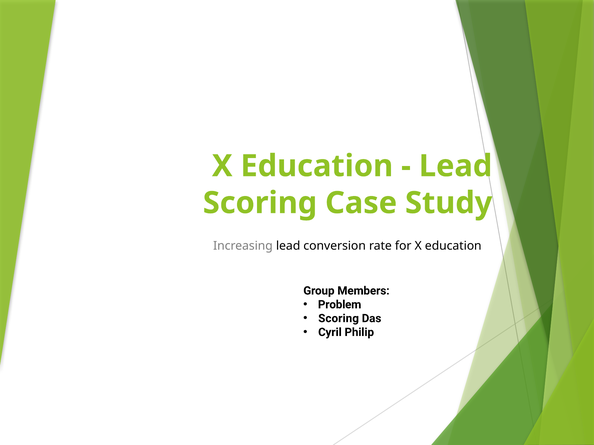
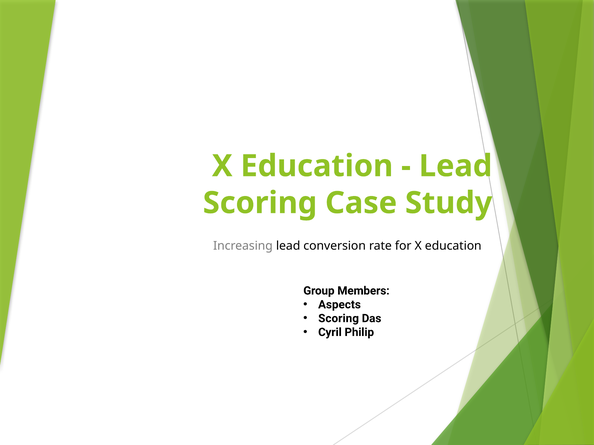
Problem: Problem -> Aspects (340, 305)
